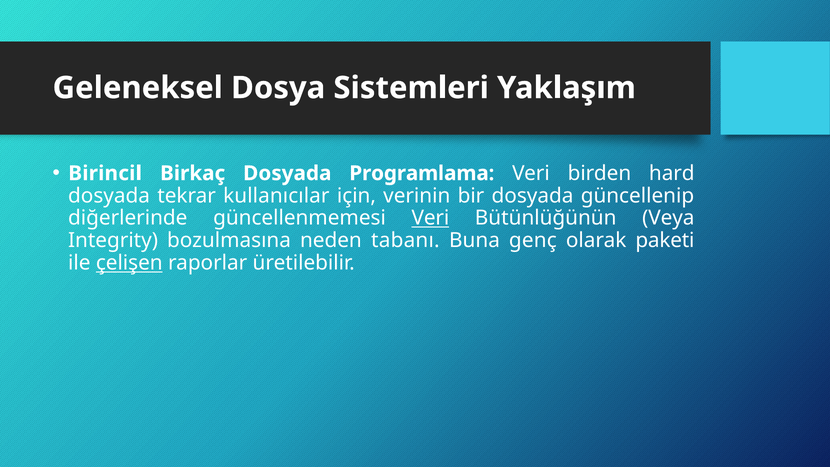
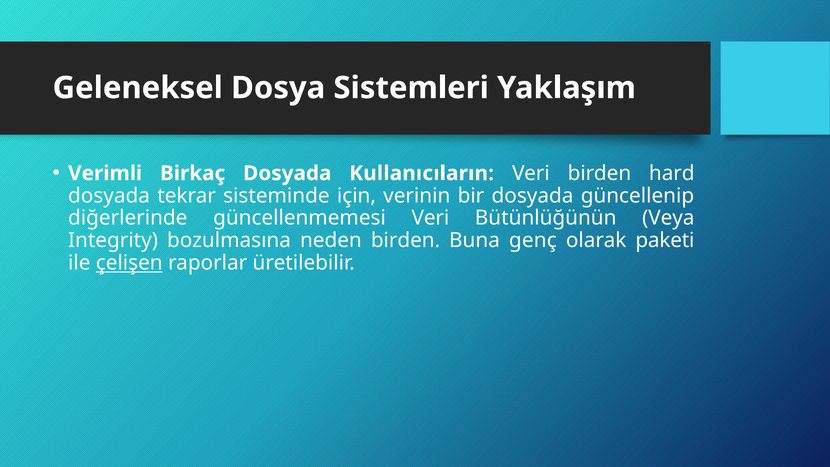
Birincil: Birincil -> Verimli (105, 173)
Programlama: Programlama -> Kullanıcıların (422, 173)
kullanıcılar: kullanıcılar -> sisteminde (276, 196)
Veri underline: present -> none (430, 218)
neden tabanı: tabanı -> birden (406, 240)
